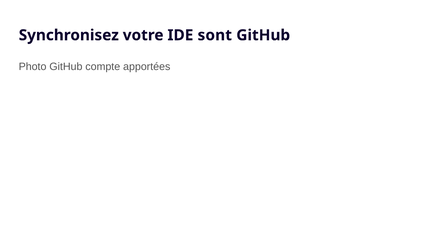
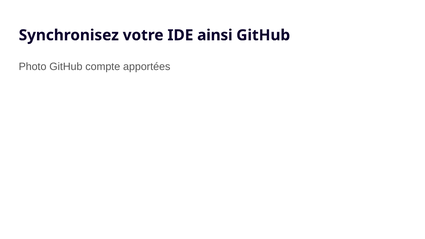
sont: sont -> ainsi (215, 35)
